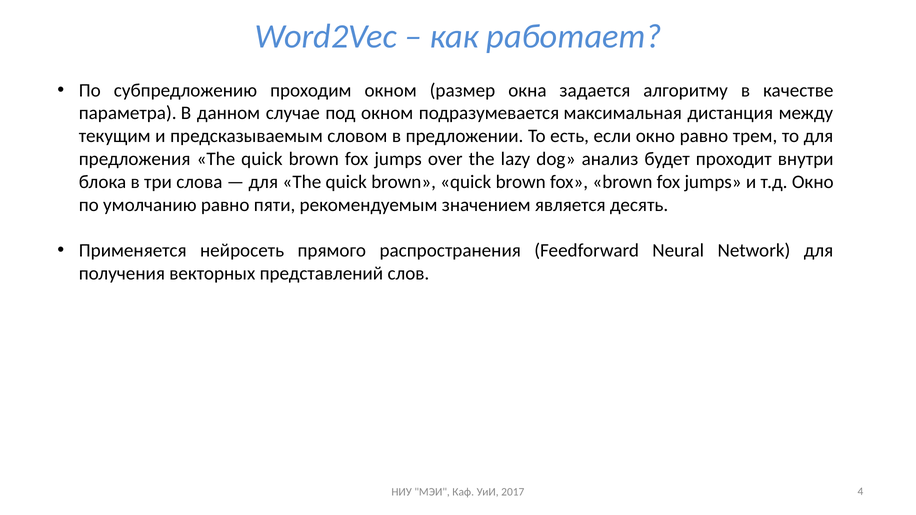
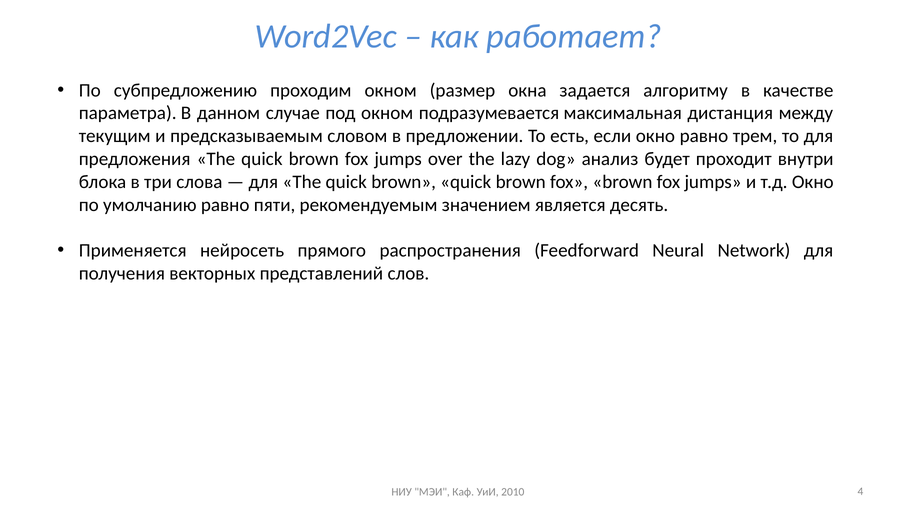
2017: 2017 -> 2010 (513, 492)
